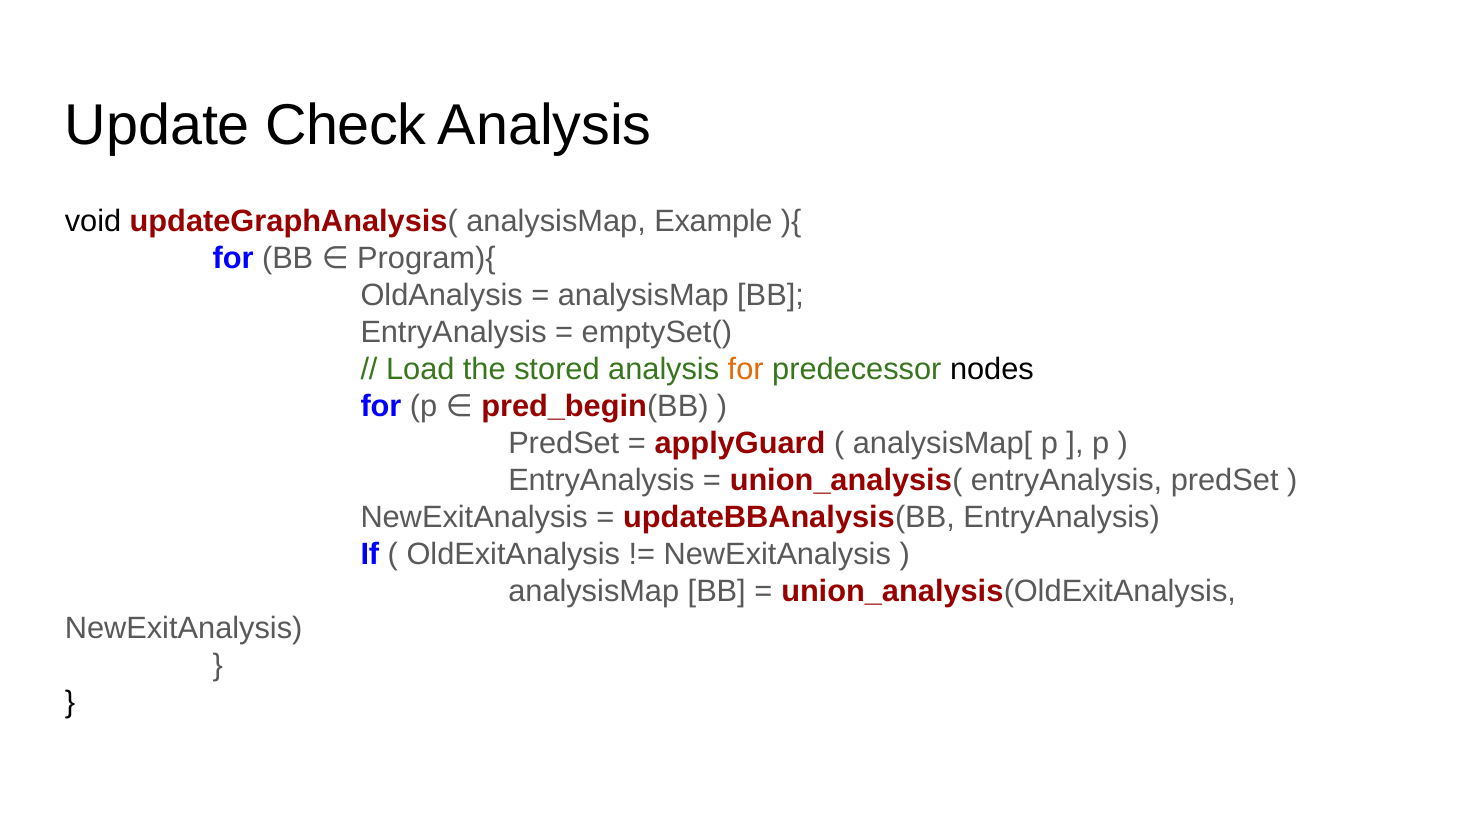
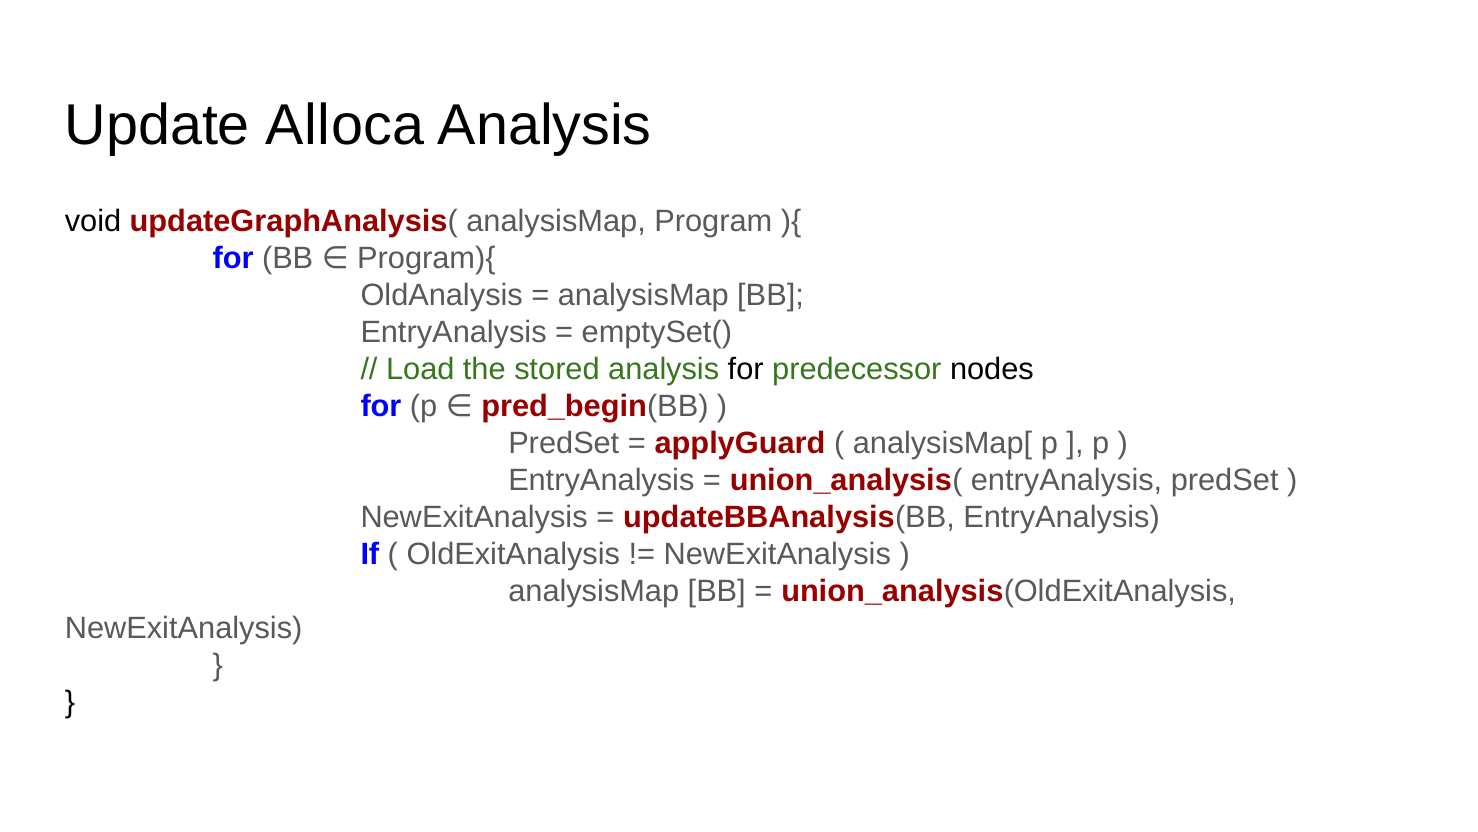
Check: Check -> Alloca (345, 125)
Example: Example -> Program (713, 222)
for colour: orange -> black (746, 369)
